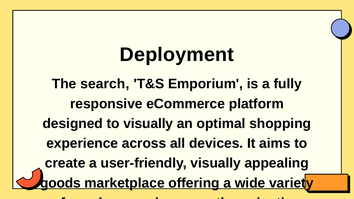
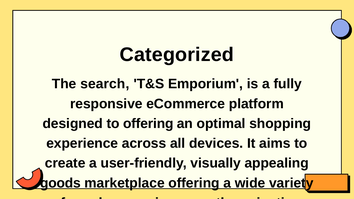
Deployment: Deployment -> Categorized (177, 55)
to visually: visually -> offering (148, 124)
